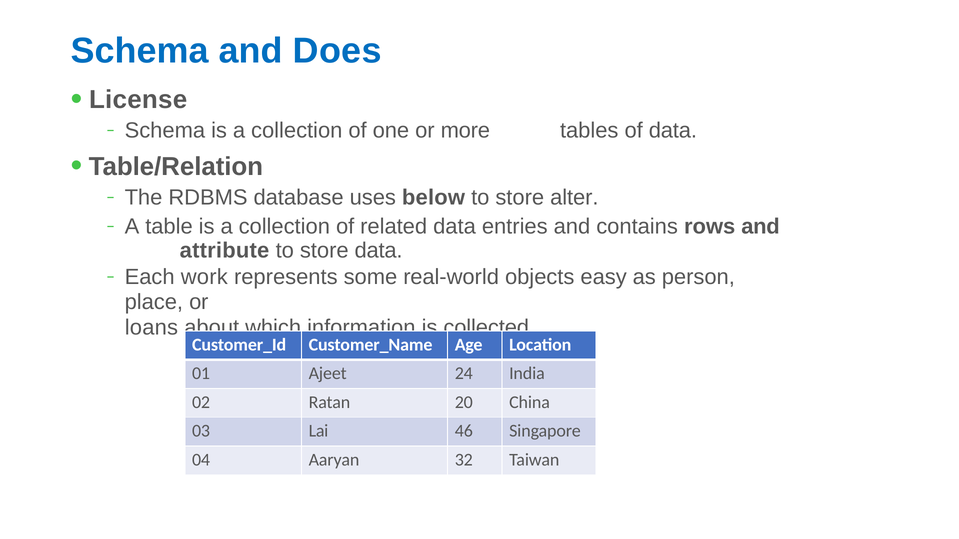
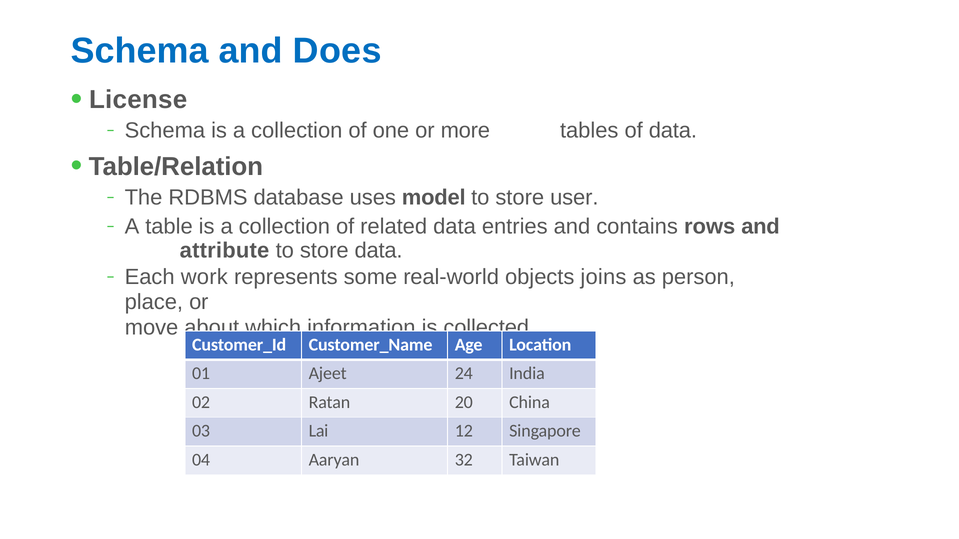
below: below -> model (434, 198)
alter: alter -> user (574, 198)
easy: easy -> joins (603, 277)
loans: loans -> move (152, 328)
46: 46 -> 12 (464, 431)
